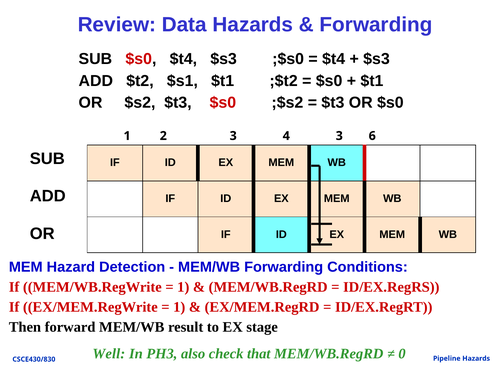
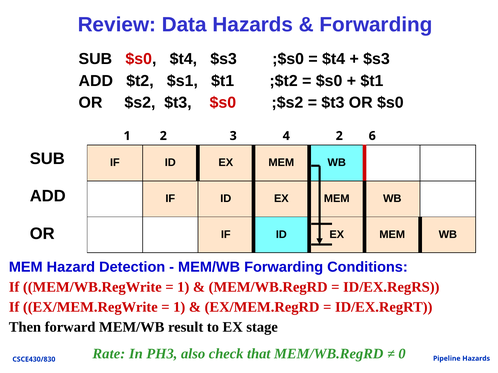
4 3: 3 -> 2 (339, 136)
Well: Well -> Rate (109, 354)
